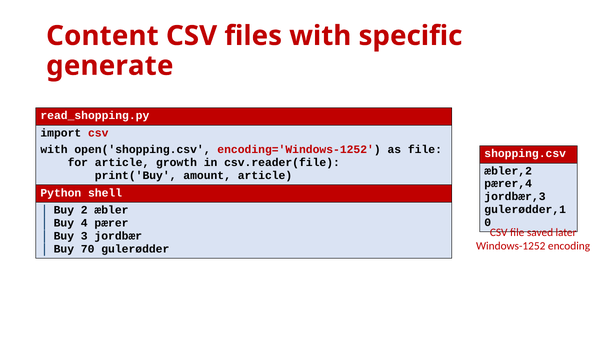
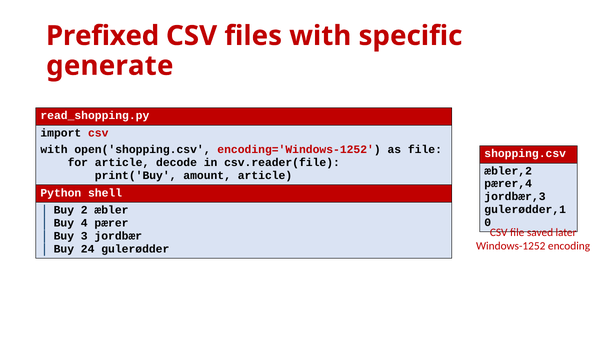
Content: Content -> Prefixed (103, 36)
growth: growth -> decode (177, 163)
70: 70 -> 24 (88, 249)
